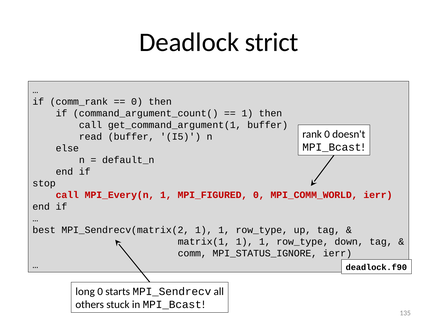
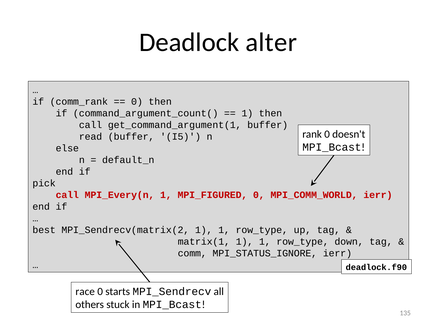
strict: strict -> alter (271, 42)
stop: stop -> pick (44, 183)
long: long -> race (85, 291)
